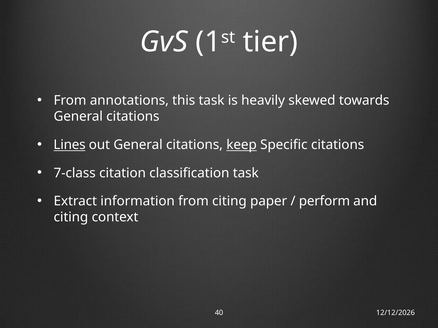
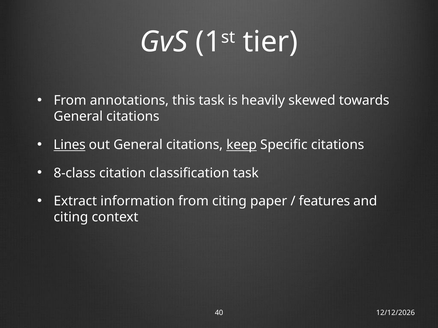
7-class: 7-class -> 8-class (75, 173)
perform: perform -> features (324, 201)
